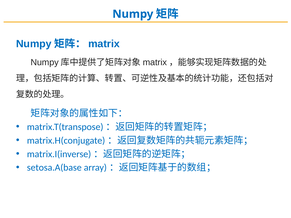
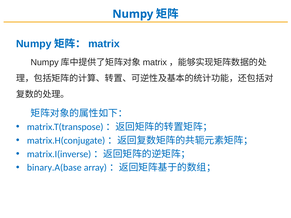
setosa.A(base: setosa.A(base -> binary.A(base (54, 168)
